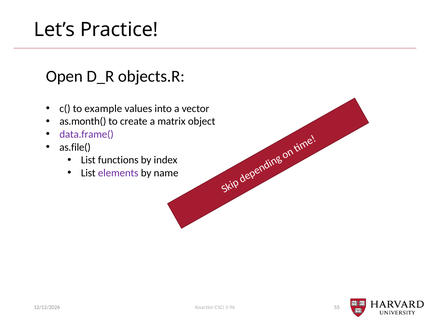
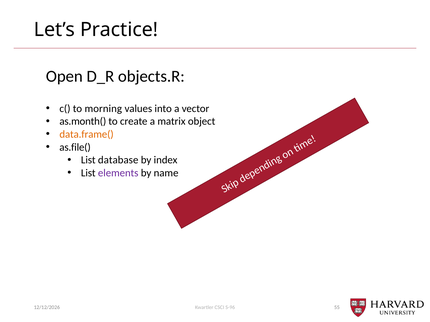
example: example -> morning (103, 109)
data.frame( colour: purple -> orange (87, 135)
functions: functions -> database (118, 160)
